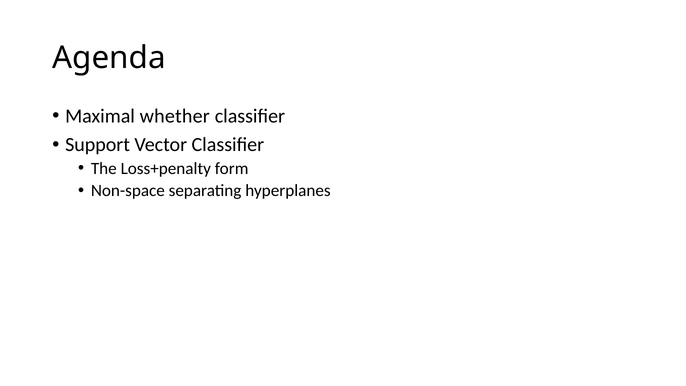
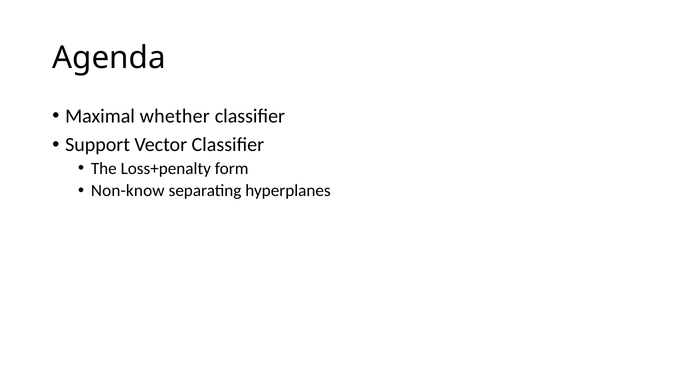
Non-space: Non-space -> Non-know (128, 190)
